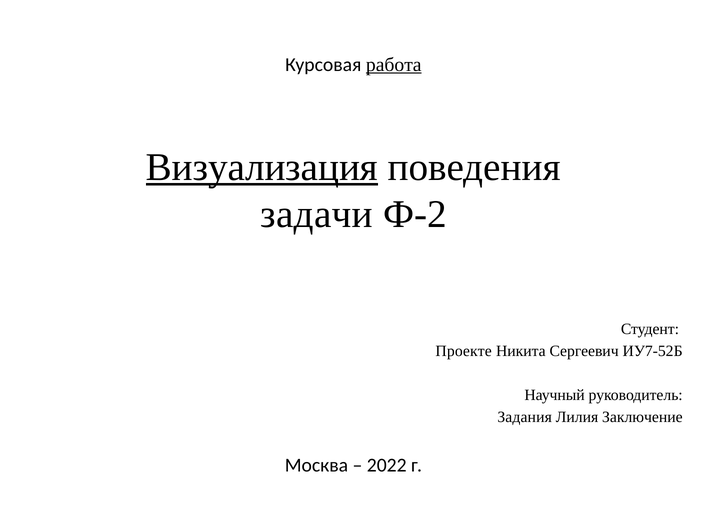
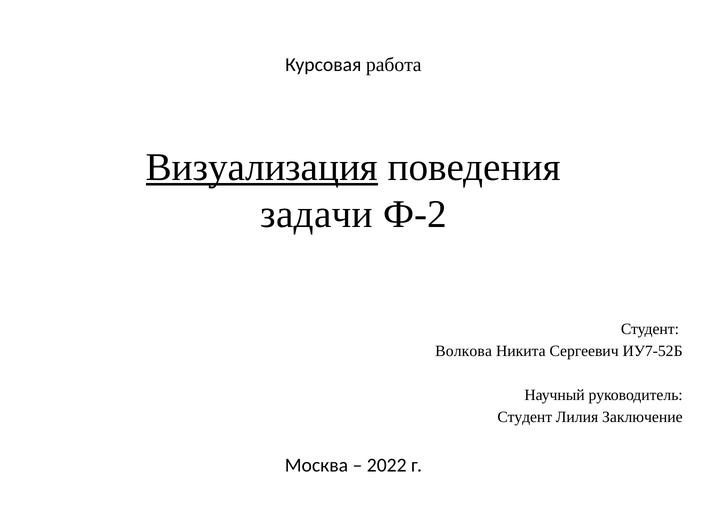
работа underline: present -> none (394, 65)
Проекте: Проекте -> Волкова (464, 351)
Задания: Задания -> Студент (525, 417)
